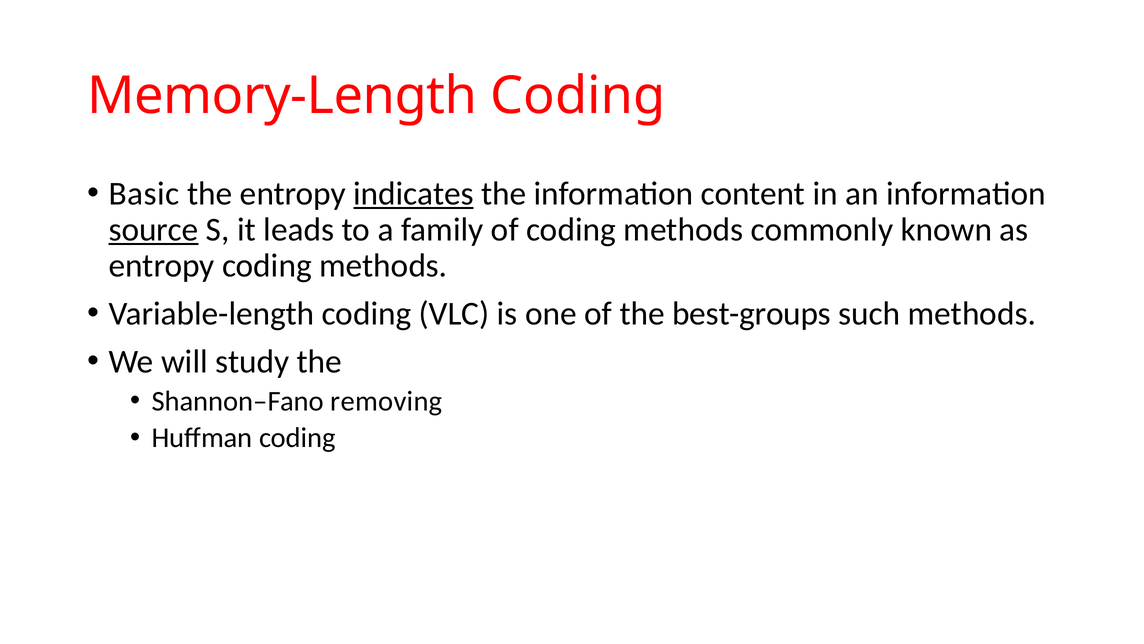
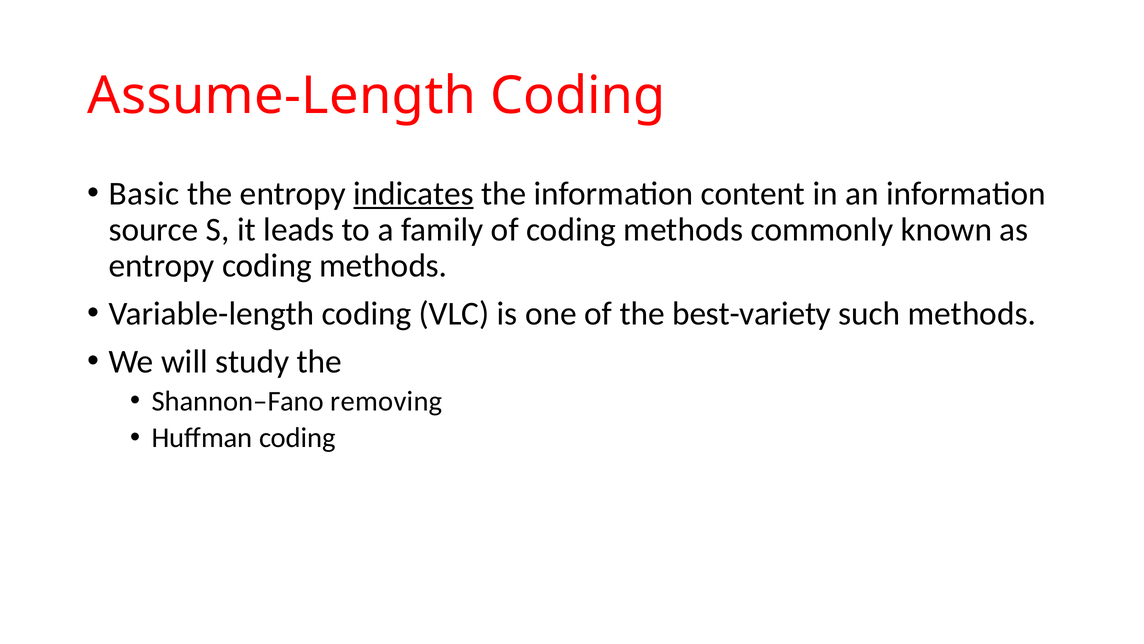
Memory-Length: Memory-Length -> Assume-Length (282, 96)
source underline: present -> none (154, 229)
best-groups: best-groups -> best-variety (752, 313)
